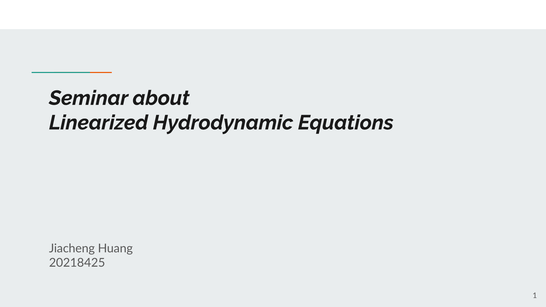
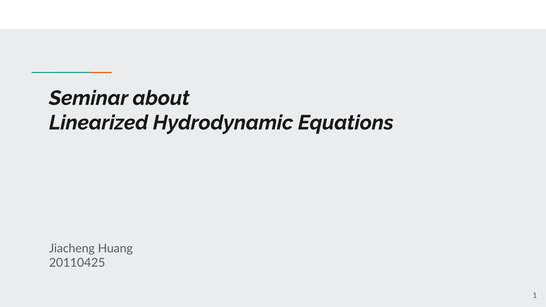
20218425: 20218425 -> 20110425 (77, 263)
